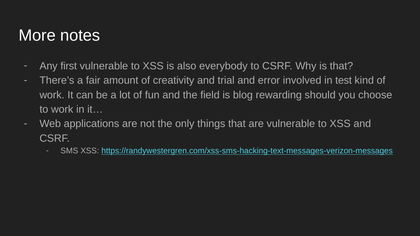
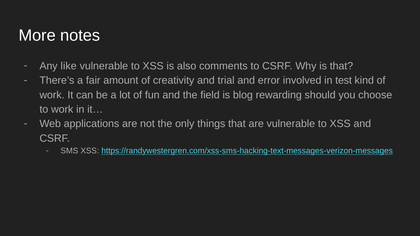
first: first -> like (69, 66)
everybody: everybody -> comments (223, 66)
